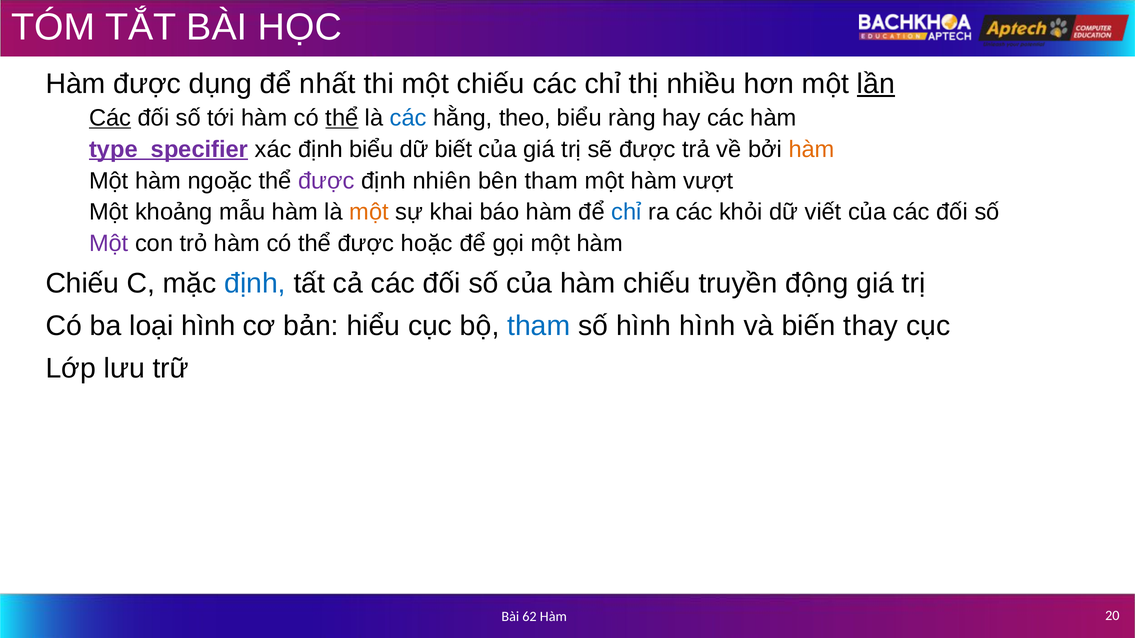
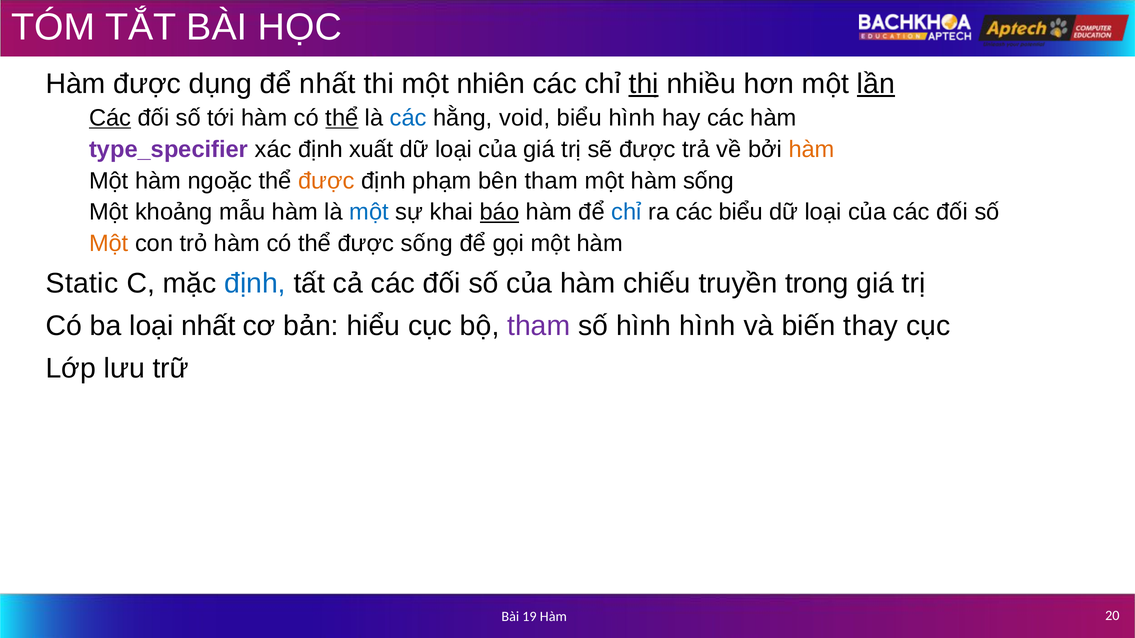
một chiếu: chiếu -> nhiên (491, 84)
thị underline: none -> present (644, 84)
theo: theo -> void (525, 118)
biểu ràng: ràng -> hình (632, 118)
type_specifier underline: present -> none (169, 149)
định biểu: biểu -> xuất (371, 149)
biết: biết -> loại (454, 149)
được colour: purple -> orange (326, 181)
nhiên: nhiên -> phạm (442, 181)
hàm vượt: vượt -> sống (709, 181)
một colour: orange -> blue (369, 212)
báo underline: none -> present (500, 212)
các khỏi: khỏi -> biểu (741, 212)
viết: viết -> loại (823, 212)
Một colour: purple -> orange (109, 244)
được hoặc: hoặc -> sống (427, 244)
Chiếu: Chiếu -> Static (82, 284)
động: động -> trong (817, 284)
loại hình: hình -> nhất (208, 326)
tham colour: blue -> purple (539, 326)
62: 62 -> 19 (529, 617)
